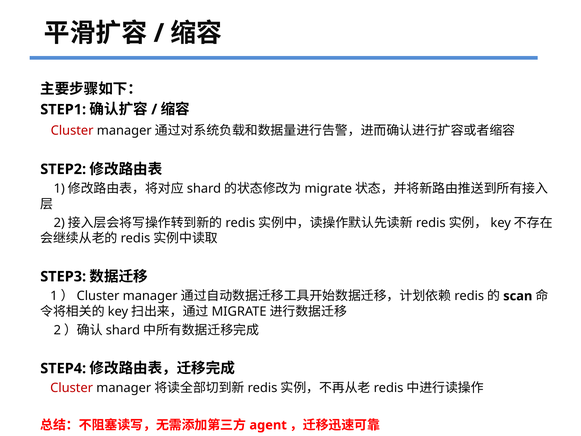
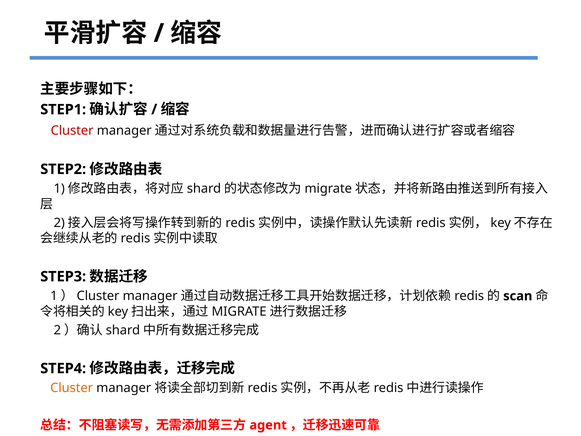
Cluster colour: red -> orange (72, 388)
